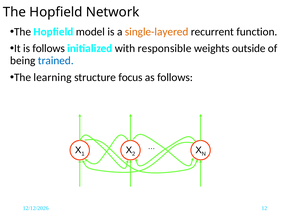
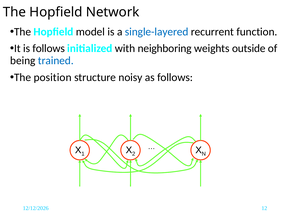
single-layered colour: orange -> blue (157, 32)
responsible: responsible -> neighboring (165, 48)
learning: learning -> position (53, 77)
focus: focus -> noisy (130, 77)
